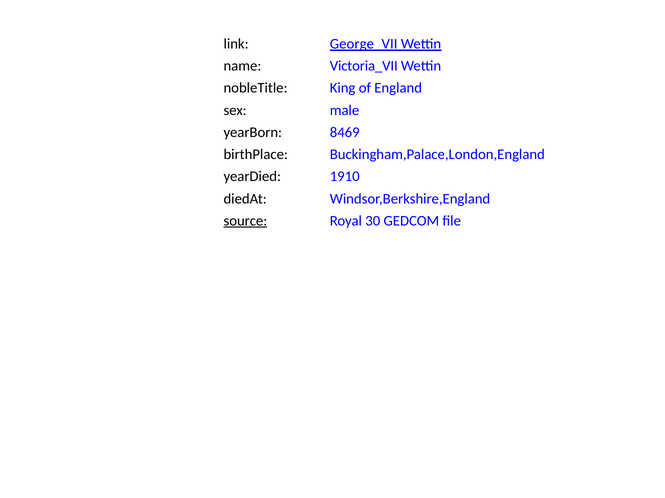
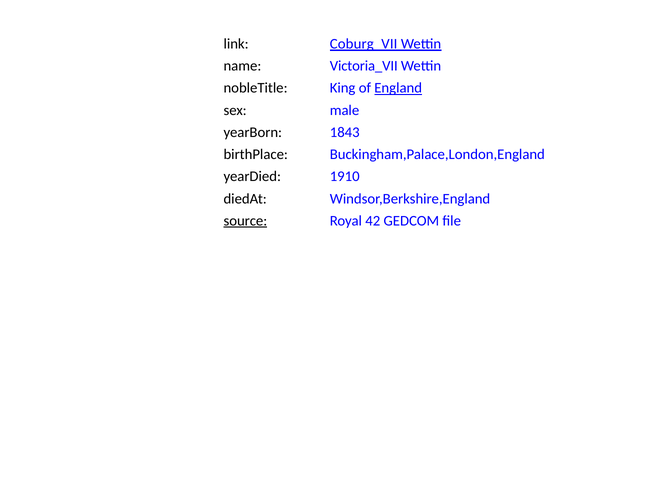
George_VII: George_VII -> Coburg_VII (364, 44)
England underline: none -> present (398, 88)
8469: 8469 -> 1843 (345, 132)
30: 30 -> 42 (373, 221)
